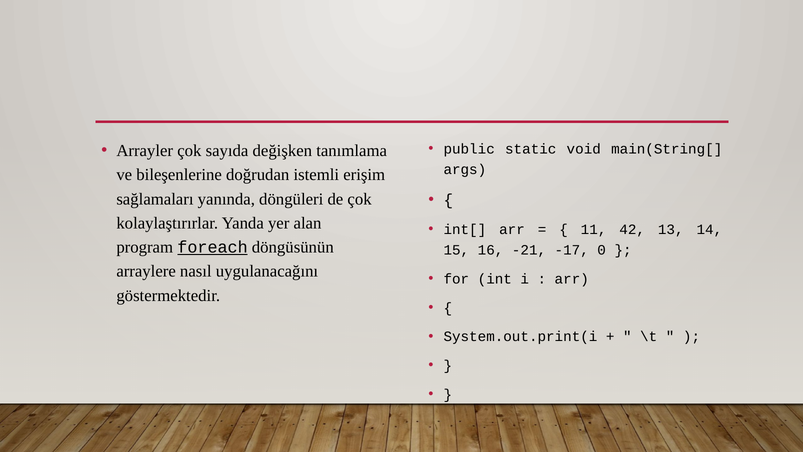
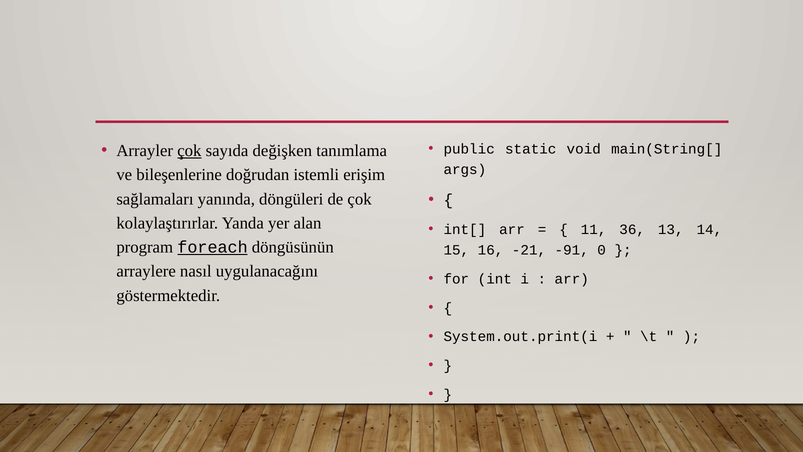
çok underline: none -> present (189, 151)
42: 42 -> 36 (632, 229)
-17: -17 -> -91 (572, 250)
